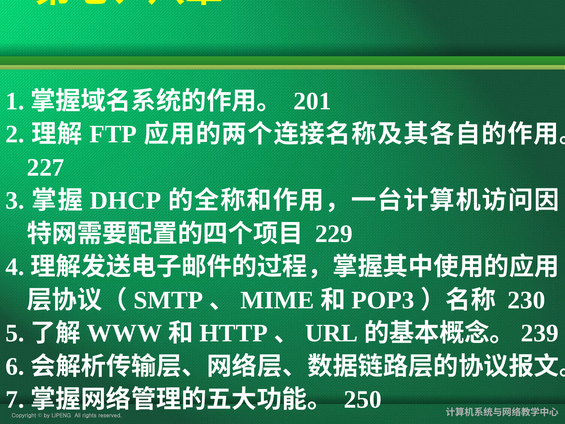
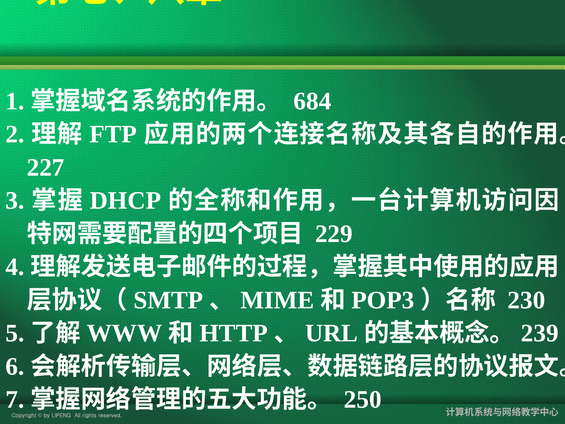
201: 201 -> 684 (312, 101)
